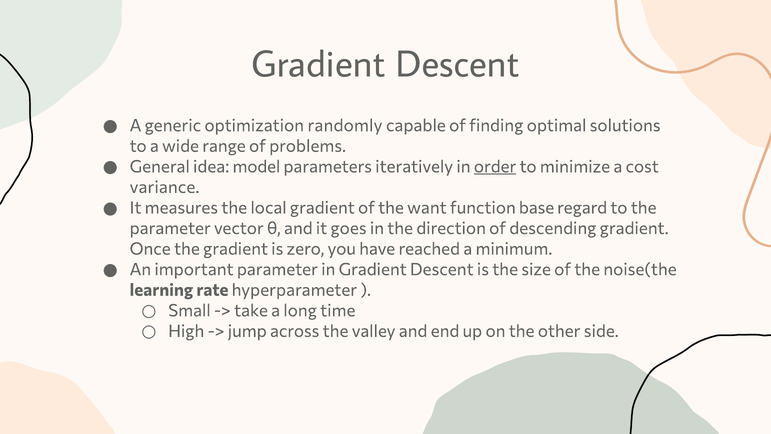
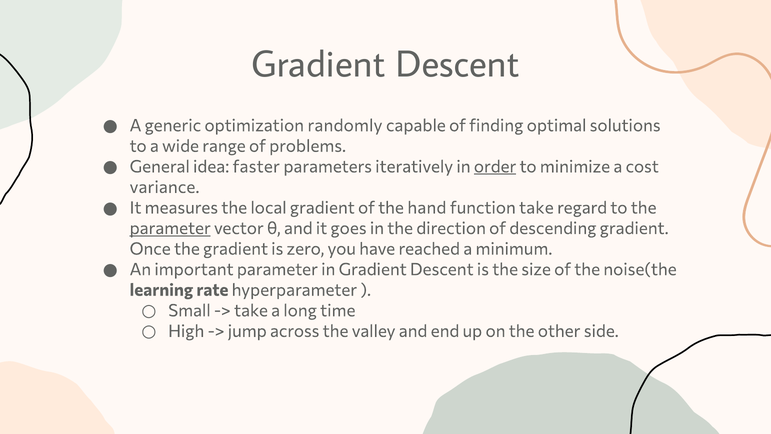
model: model -> faster (256, 167)
want: want -> hand (427, 208)
function base: base -> take (536, 208)
parameter underline: none -> present (170, 228)
